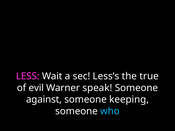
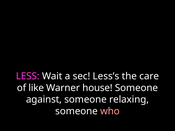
true: true -> care (149, 76)
evil: evil -> like (36, 88)
speak: speak -> house (97, 88)
keeping: keeping -> relaxing (129, 100)
who colour: light blue -> pink (110, 111)
